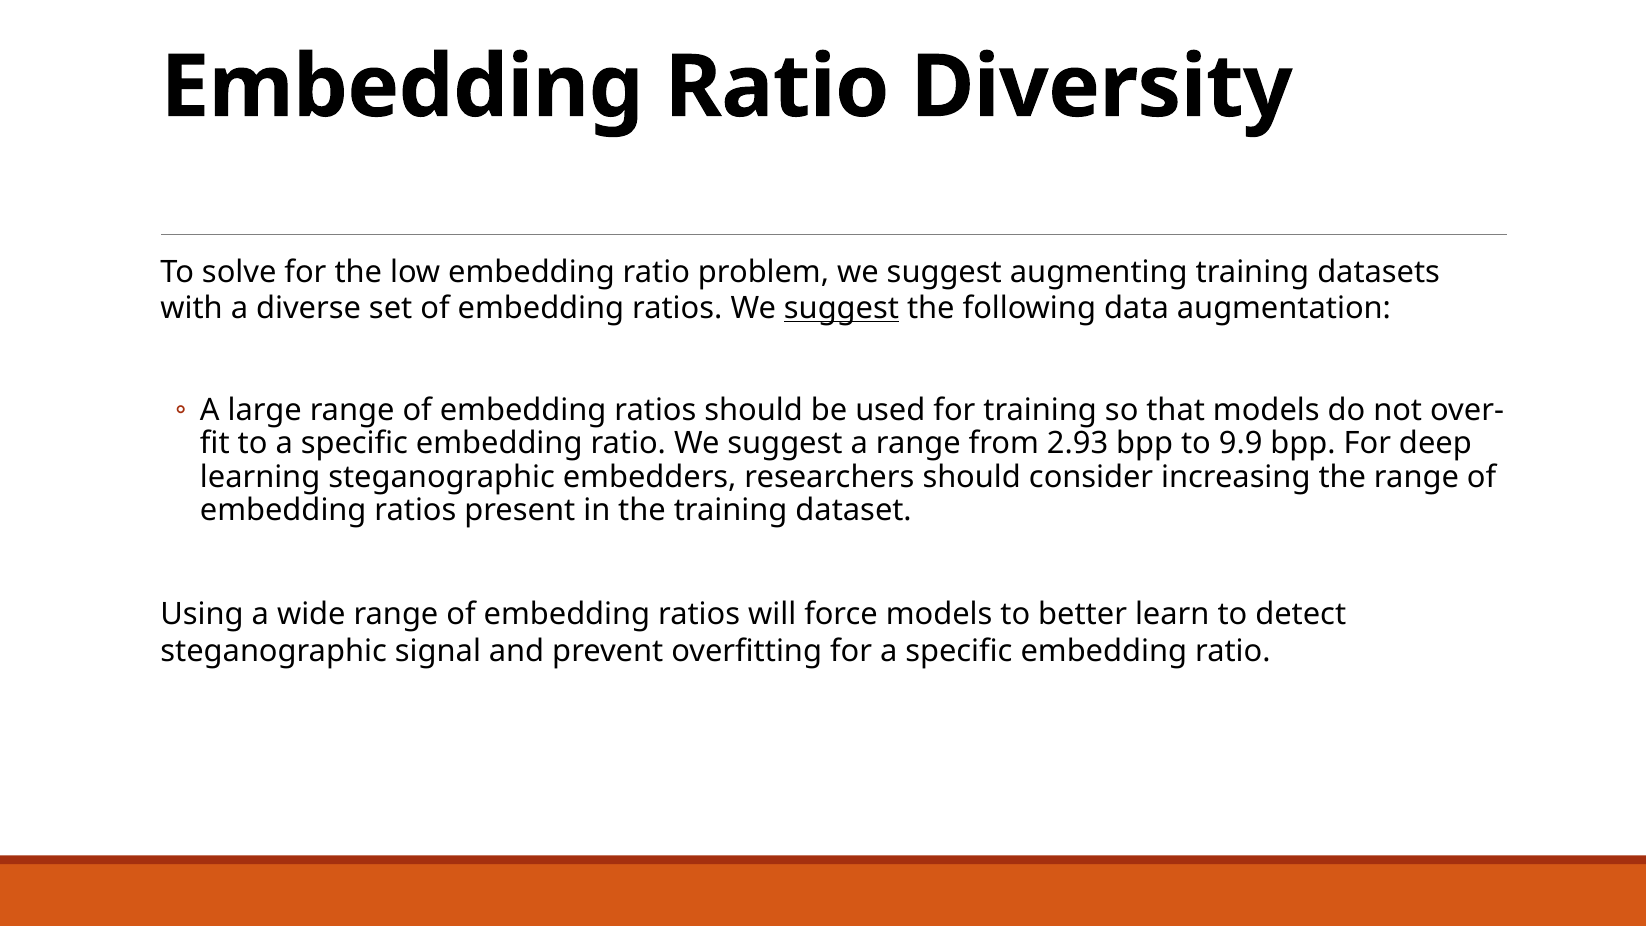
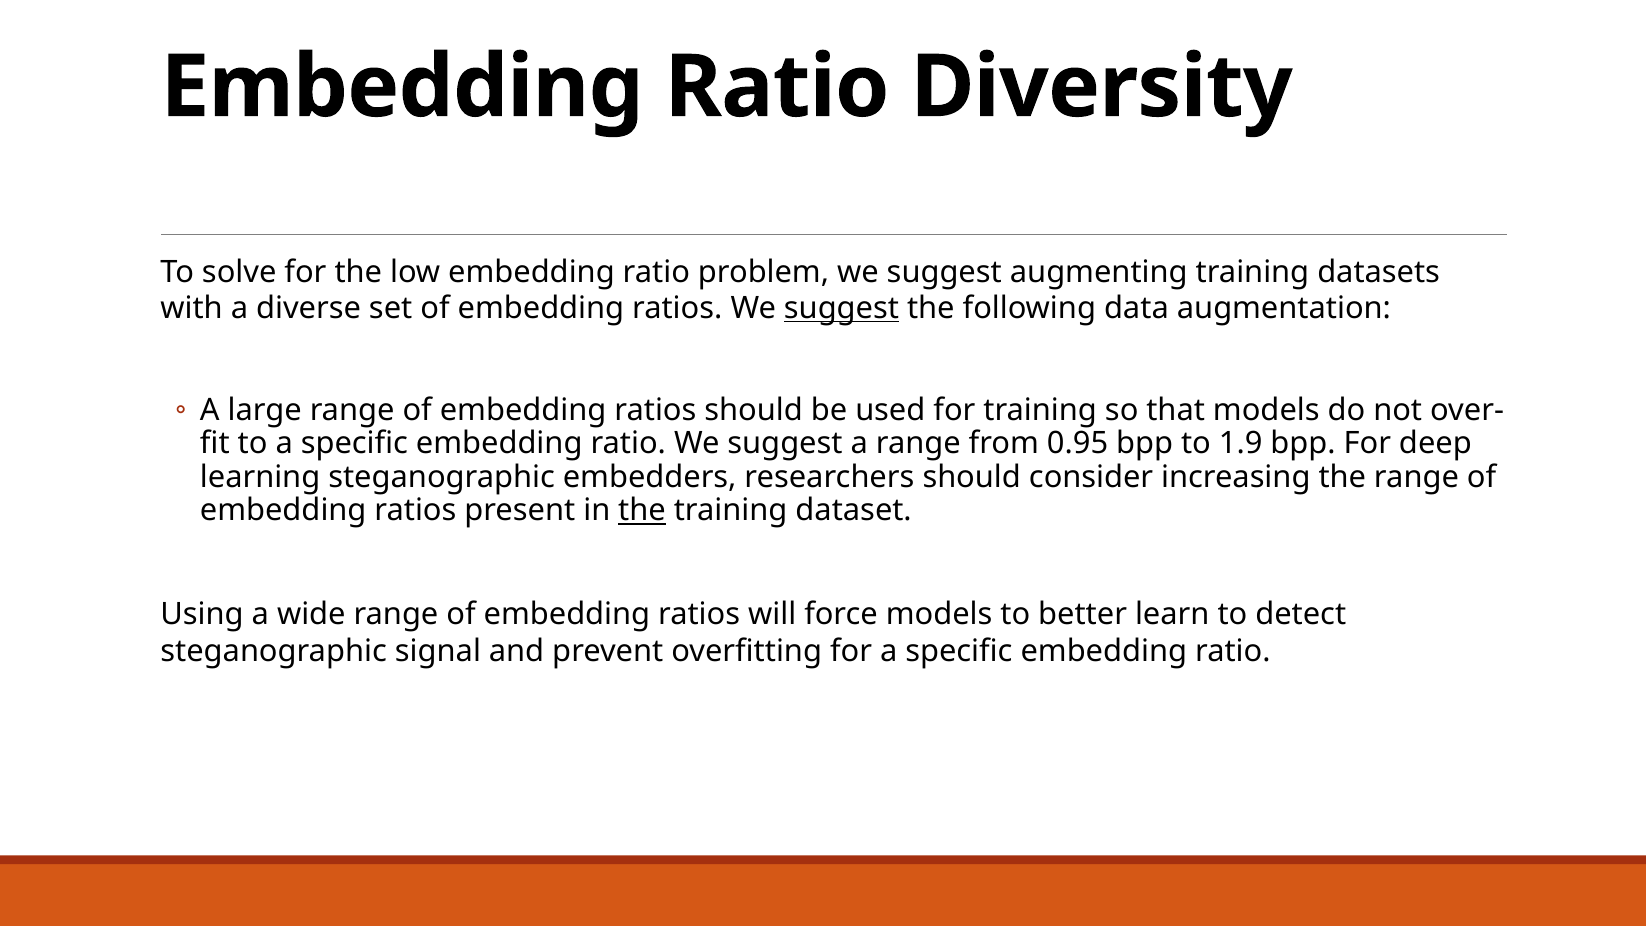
2.93: 2.93 -> 0.95 (1078, 444)
9.9: 9.9 -> 1.9 (1241, 444)
the underline: none -> present (642, 510)
